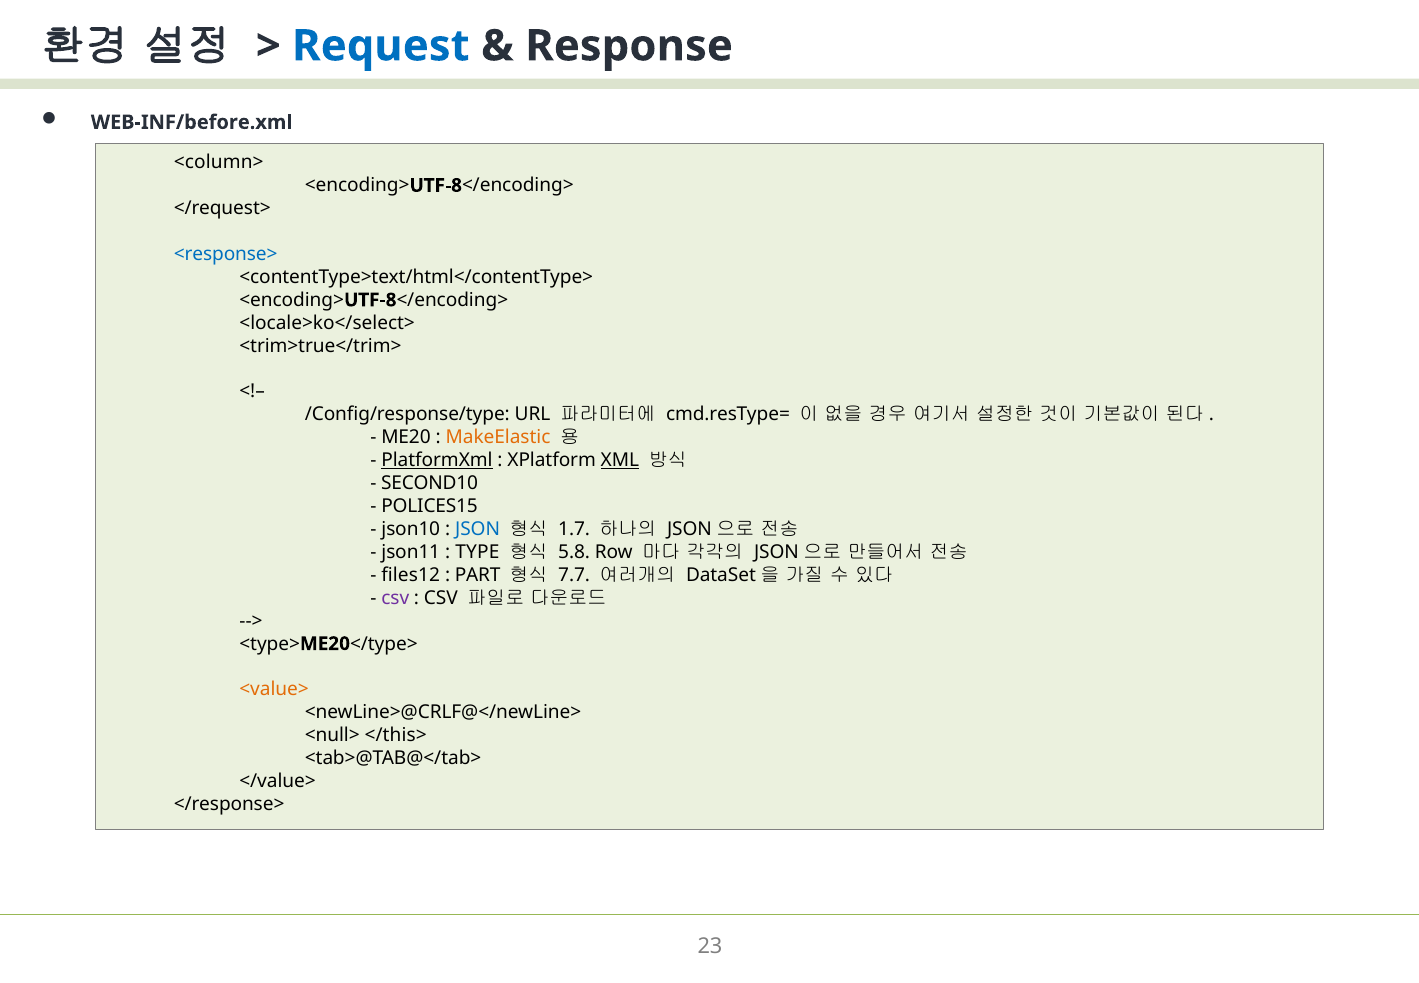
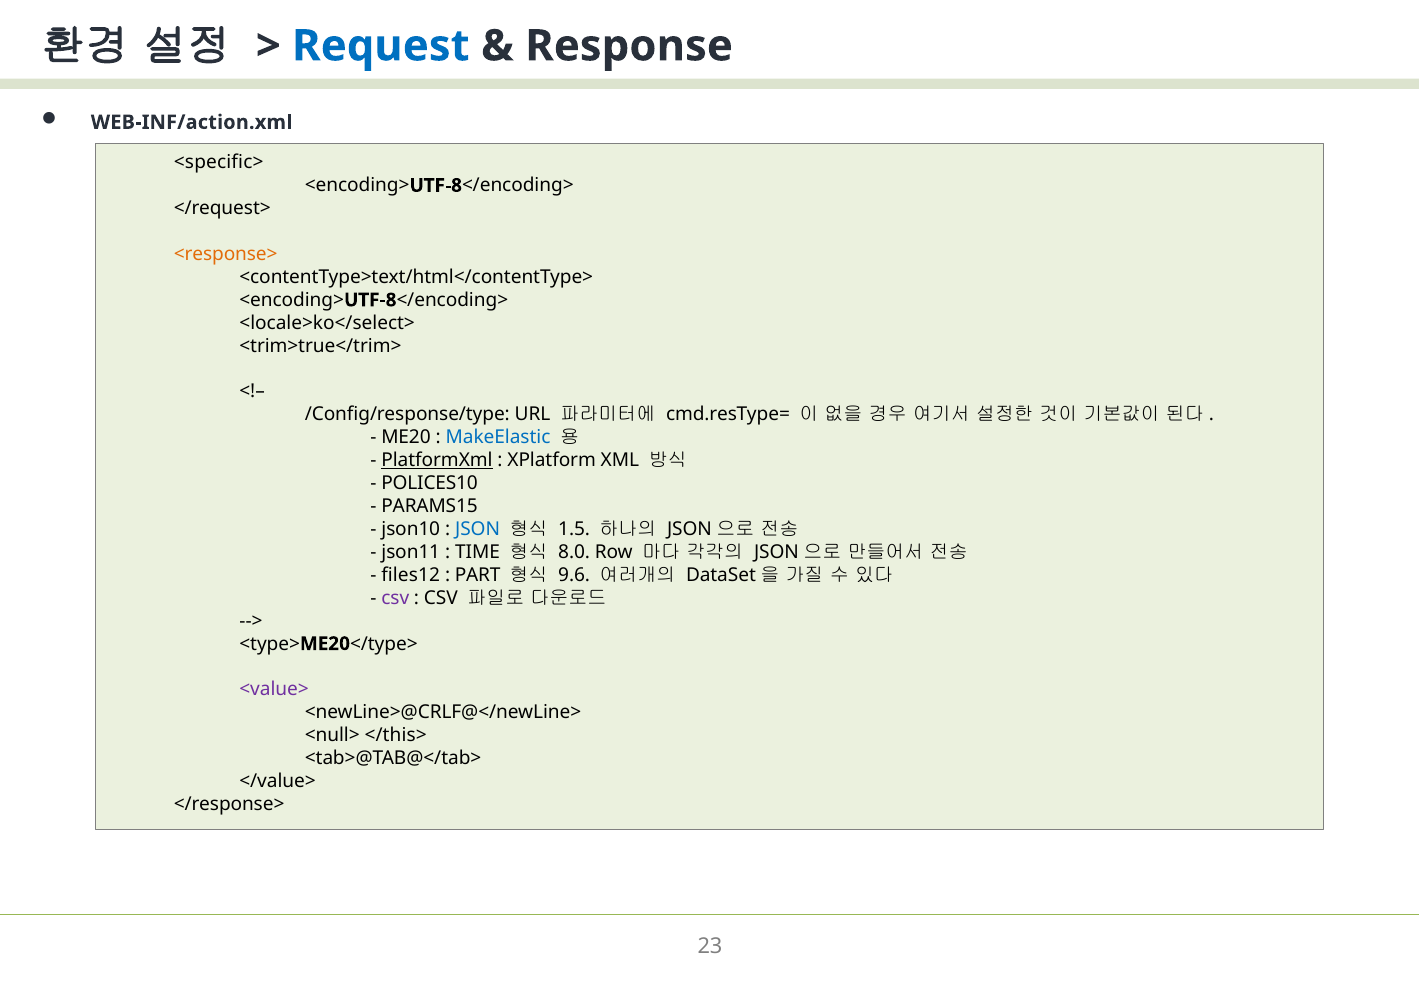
WEB-INF/before.xml: WEB-INF/before.xml -> WEB-INF/action.xml (191, 122)
<column>: <column> -> <specific> (219, 162)
<response> colour: blue -> orange (226, 254)
MakeElastic colour: orange -> blue (498, 437)
XML underline: present -> none (620, 460)
SECOND10: SECOND10 -> POLICES10 (430, 483)
POLICES15: POLICES15 -> PARAMS15 (430, 506)
1.7: 1.7 -> 1.5 (574, 529)
TYPE: TYPE -> TIME (478, 552)
5.8: 5.8 -> 8.0 (574, 552)
7.7: 7.7 -> 9.6 (574, 575)
<value> colour: orange -> purple (274, 689)
